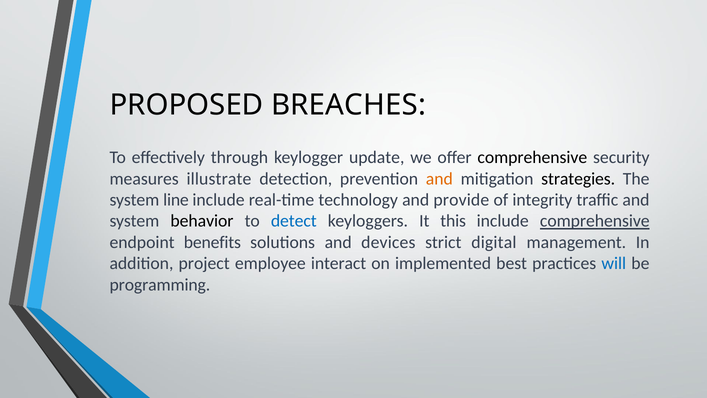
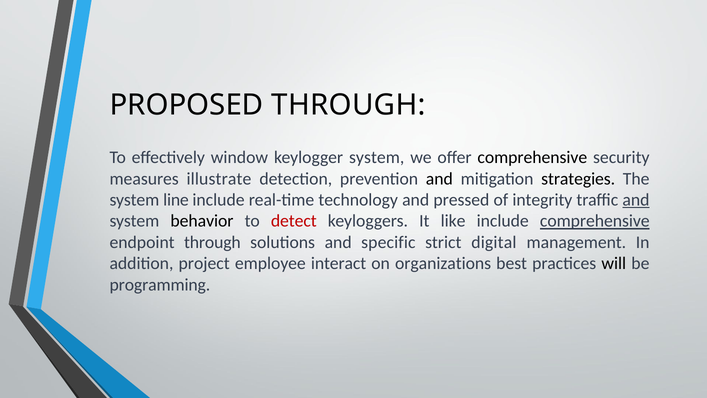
PROPOSED BREACHES: BREACHES -> THROUGH (349, 105)
through: through -> window (239, 157)
keylogger update: update -> system (377, 157)
and colour: orange -> black (439, 179)
provide: provide -> pressed (461, 200)
and underline: none -> present (636, 200)
detect colour: blue -> red (294, 221)
this: this -> like (453, 221)
endpoint benefits: benefits -> through (212, 242)
devices: devices -> specific (388, 242)
implemented: implemented -> organizations (443, 263)
will colour: blue -> black (614, 263)
